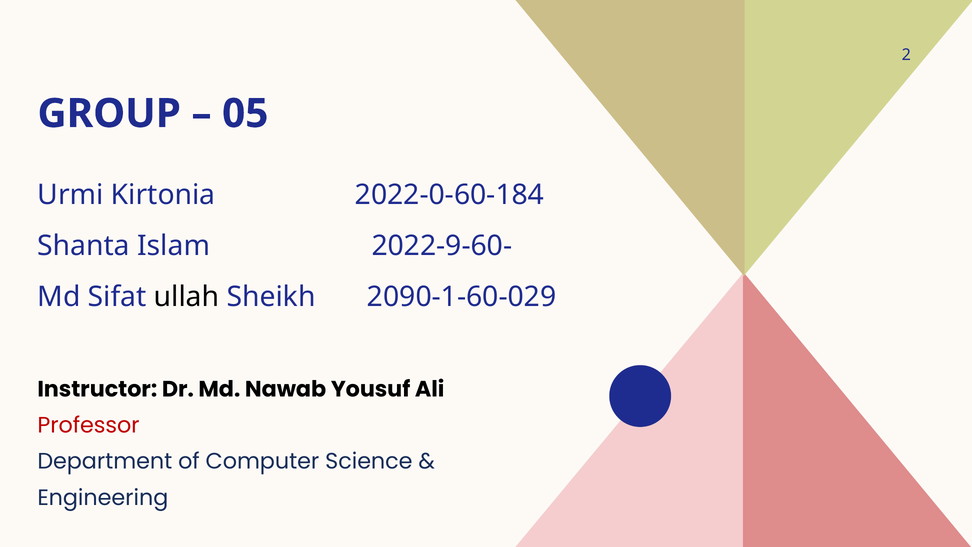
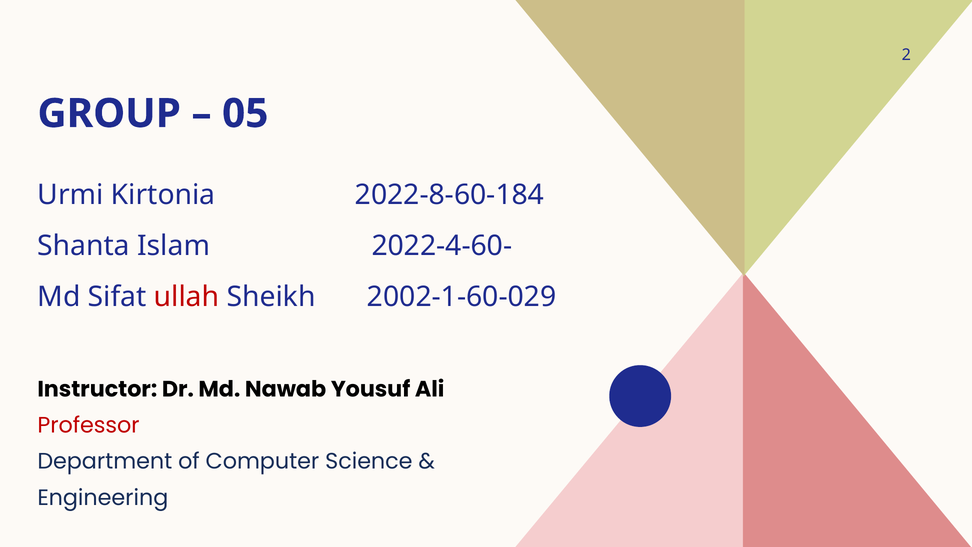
2022-0-60-184: 2022-0-60-184 -> 2022-8-60-184 (449, 195)
2022-9-60-: 2022-9-60- -> 2022-4-60- (442, 246)
ullah colour: black -> red (186, 297)
2090-1-60-029: 2090-1-60-029 -> 2002-1-60-029 (462, 297)
